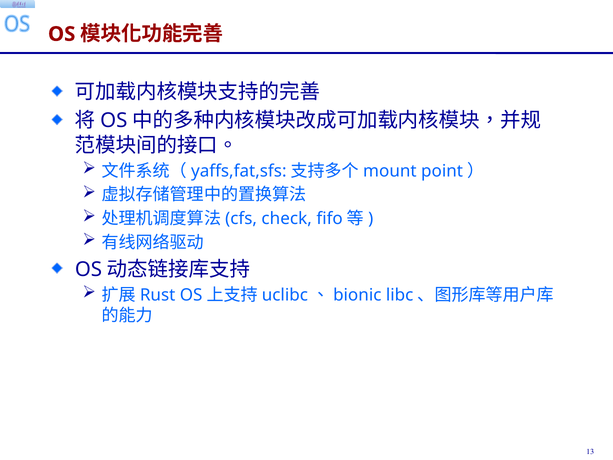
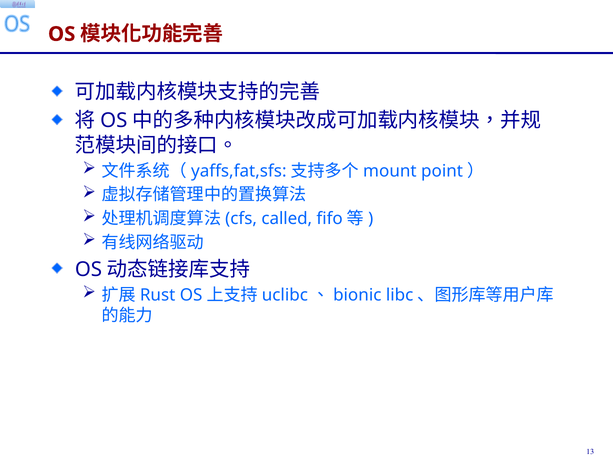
check: check -> called (287, 219)
